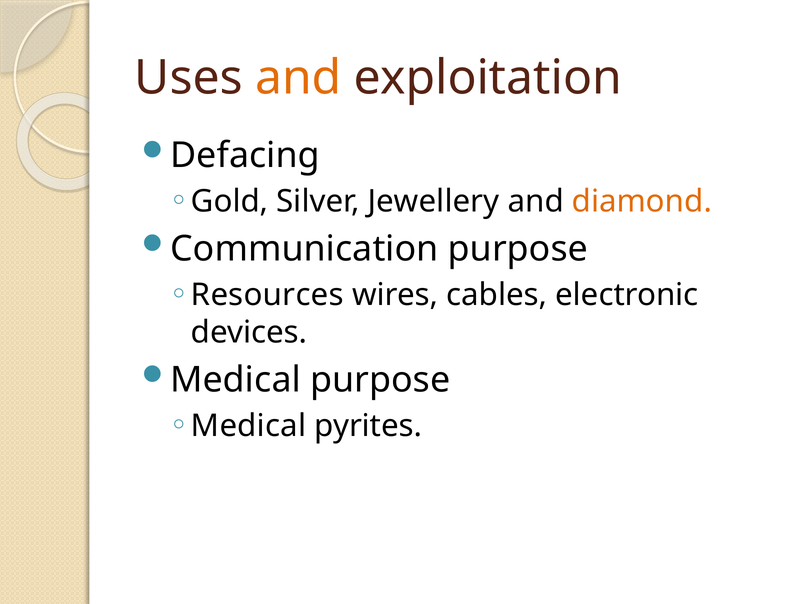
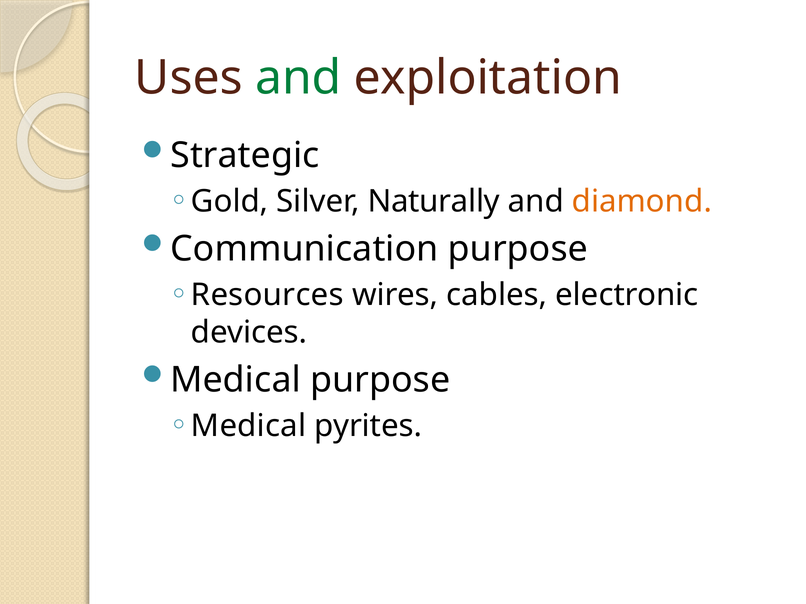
and colour: orange -> green (298, 78)
Defacing: Defacing -> Strategic (245, 156)
Jewellery: Jewellery -> Naturally (434, 202)
